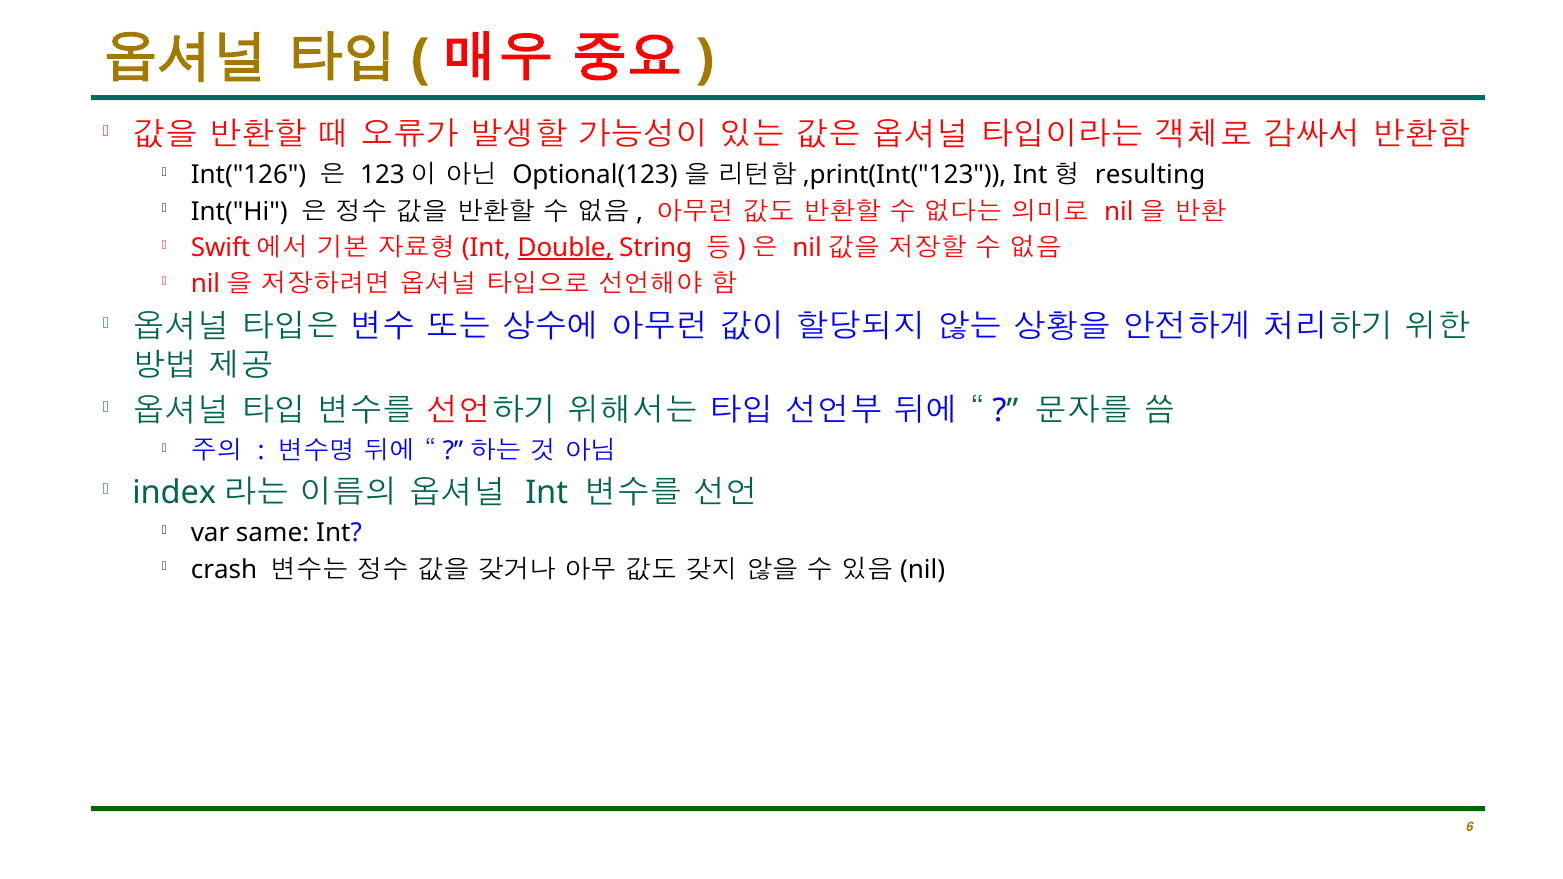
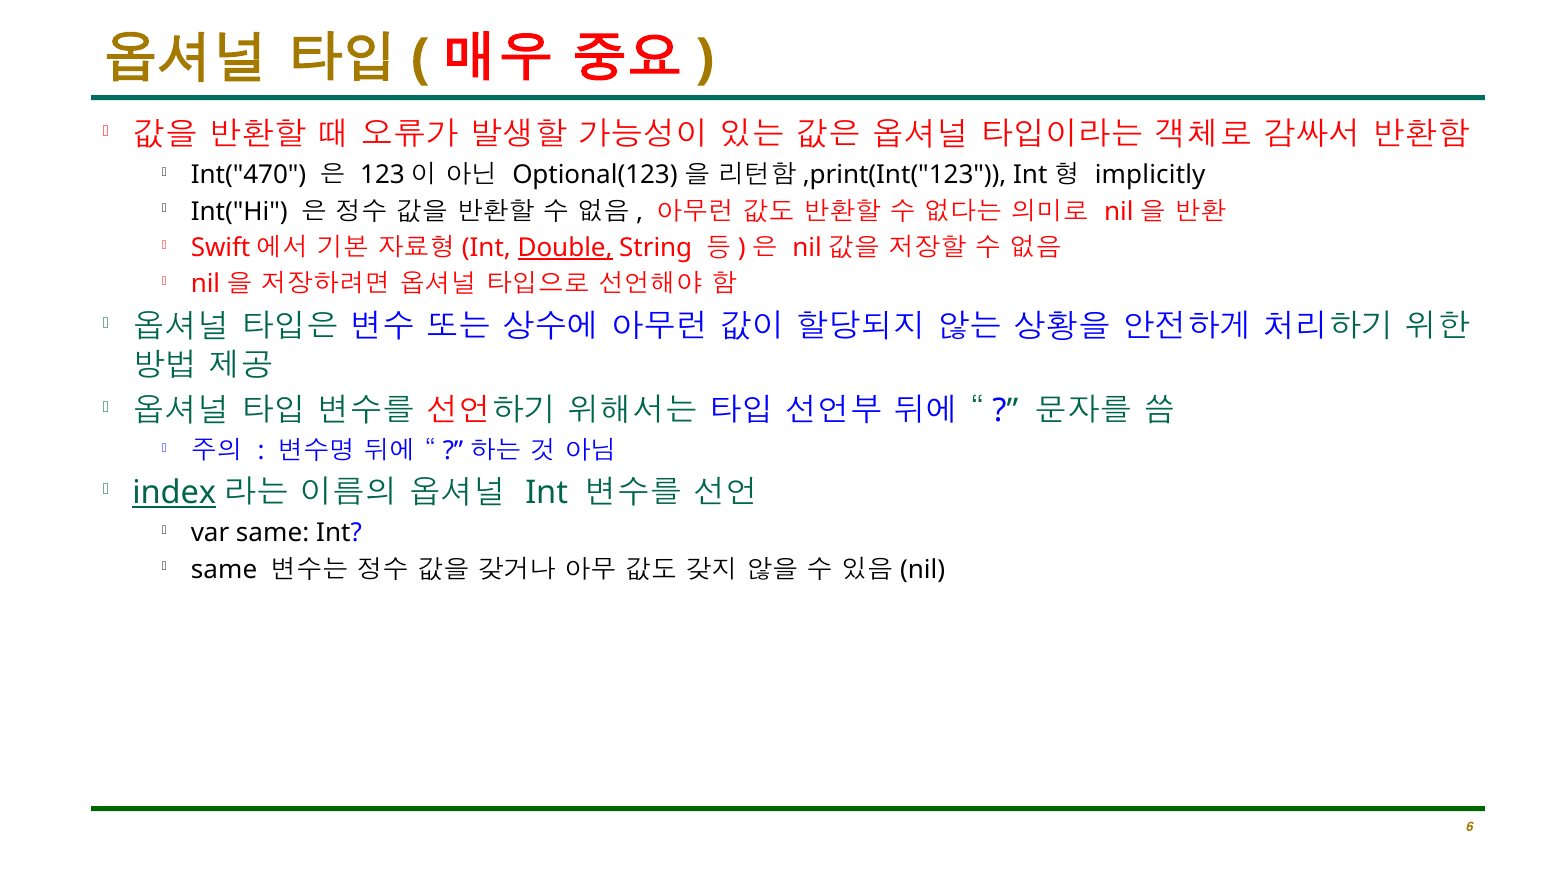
Int("126: Int("126 -> Int("470 (249, 175)
resulting: resulting -> implicitly (1150, 175)
index underline: none -> present (174, 493)
crash: crash -> same (224, 570)
